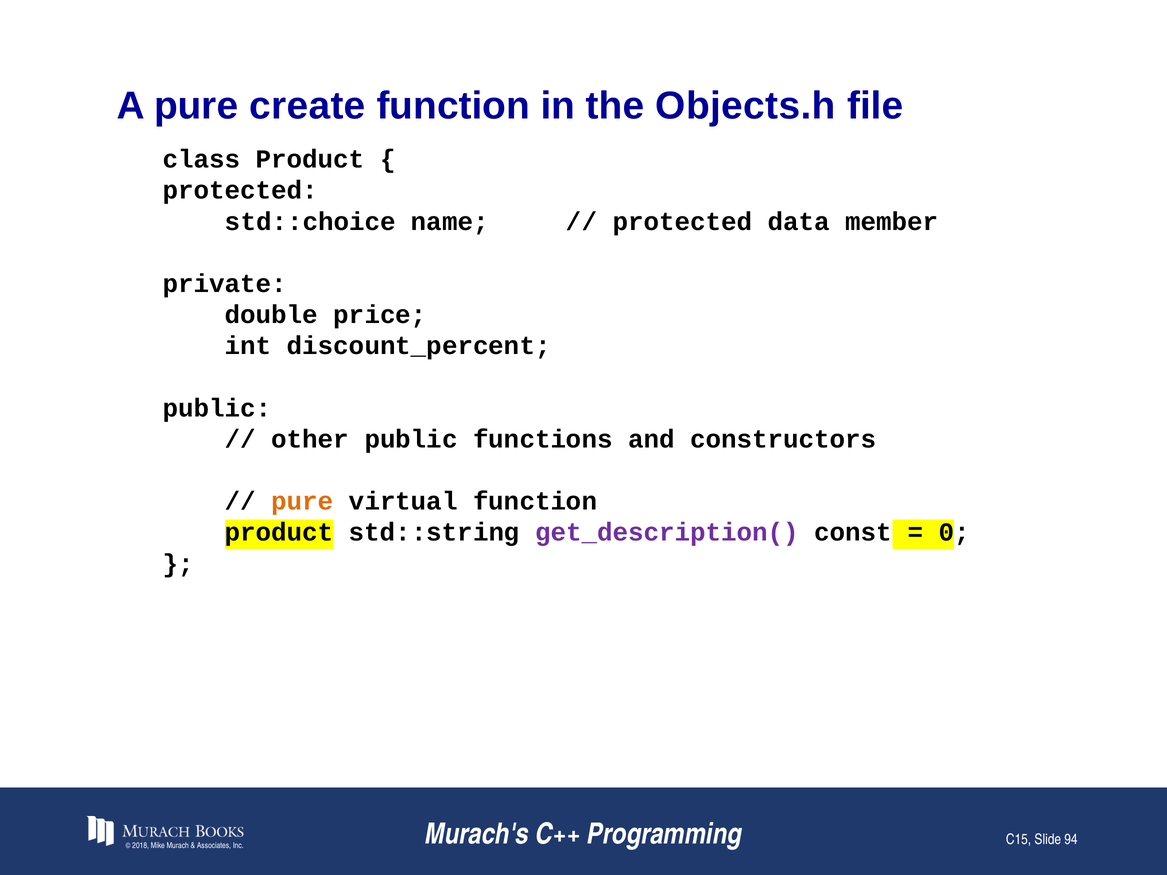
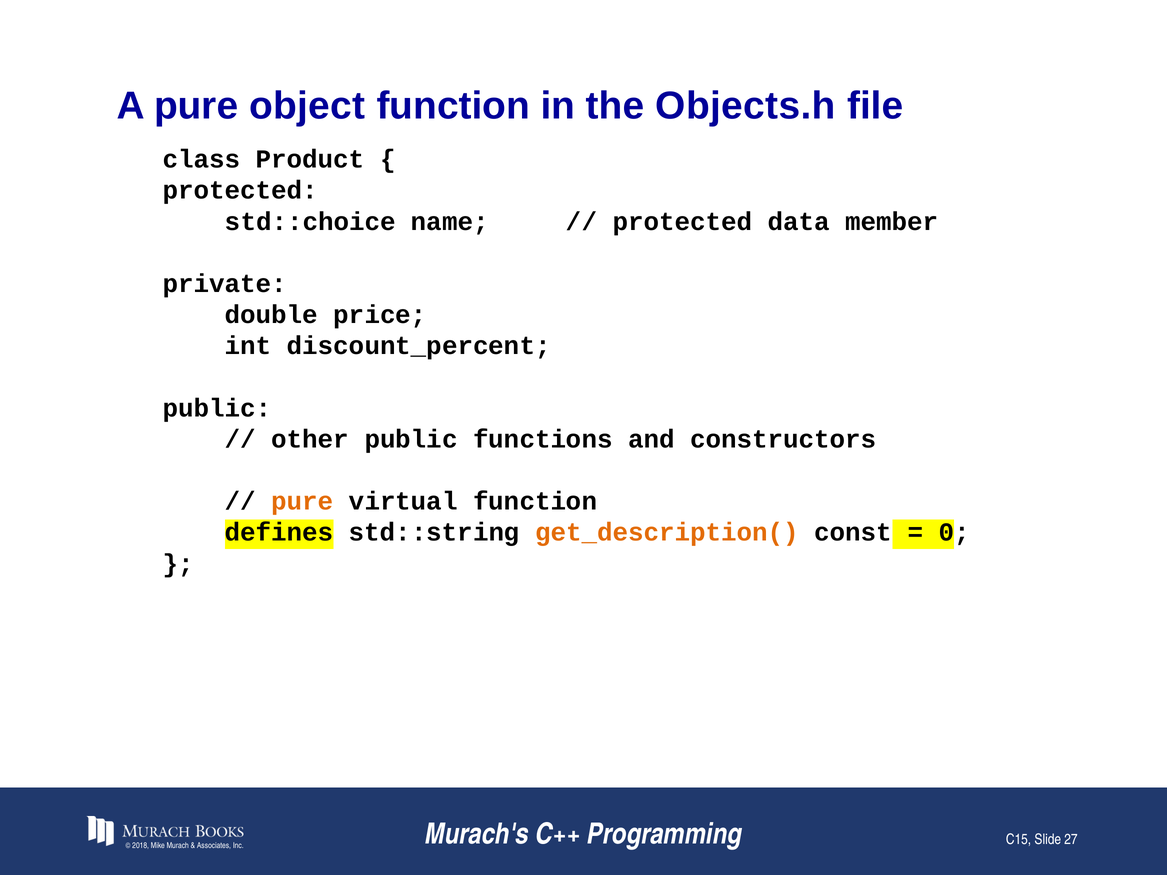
create: create -> object (307, 106)
product: product -> defines (279, 533)
get_description( colour: purple -> orange (667, 533)
94: 94 -> 27 (1071, 840)
